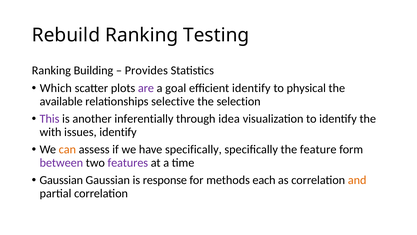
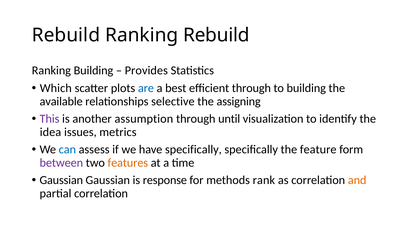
Ranking Testing: Testing -> Rebuild (216, 35)
are colour: purple -> blue (146, 88)
goal: goal -> best (176, 88)
efficient identify: identify -> through (251, 88)
to physical: physical -> building (306, 88)
selection: selection -> assigning (239, 101)
inferentially: inferentially -> assumption (144, 119)
idea: idea -> until (229, 119)
with: with -> idea (50, 132)
issues identify: identify -> metrics (118, 132)
can colour: orange -> blue (67, 149)
features colour: purple -> orange (128, 162)
each: each -> rank (264, 180)
